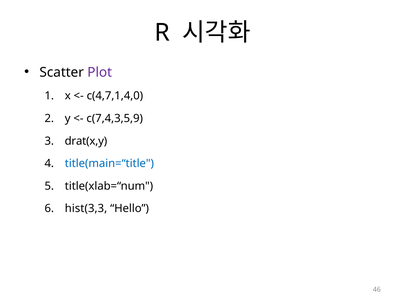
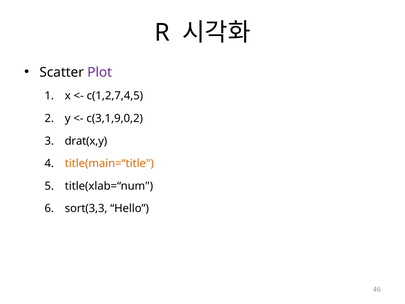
c(4,7,1,4,0: c(4,7,1,4,0 -> c(1,2,7,4,5 (115, 96)
c(7,4,3,5,9: c(7,4,3,5,9 -> c(3,1,9,0,2 (115, 118)
title(main=“title colour: blue -> orange (109, 163)
hist(3,3: hist(3,3 -> sort(3,3 (86, 208)
